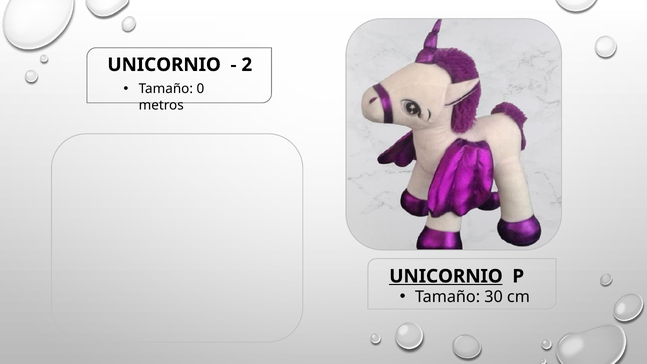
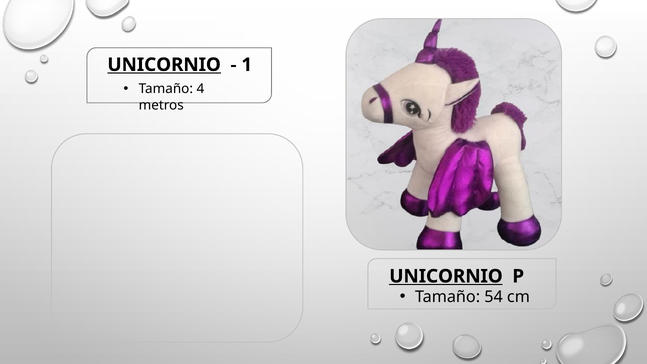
UNICORNIO underline: none -> present (164, 65)
2: 2 -> 1 (247, 65)
0: 0 -> 4 (200, 89)
30: 30 -> 54 (494, 297)
